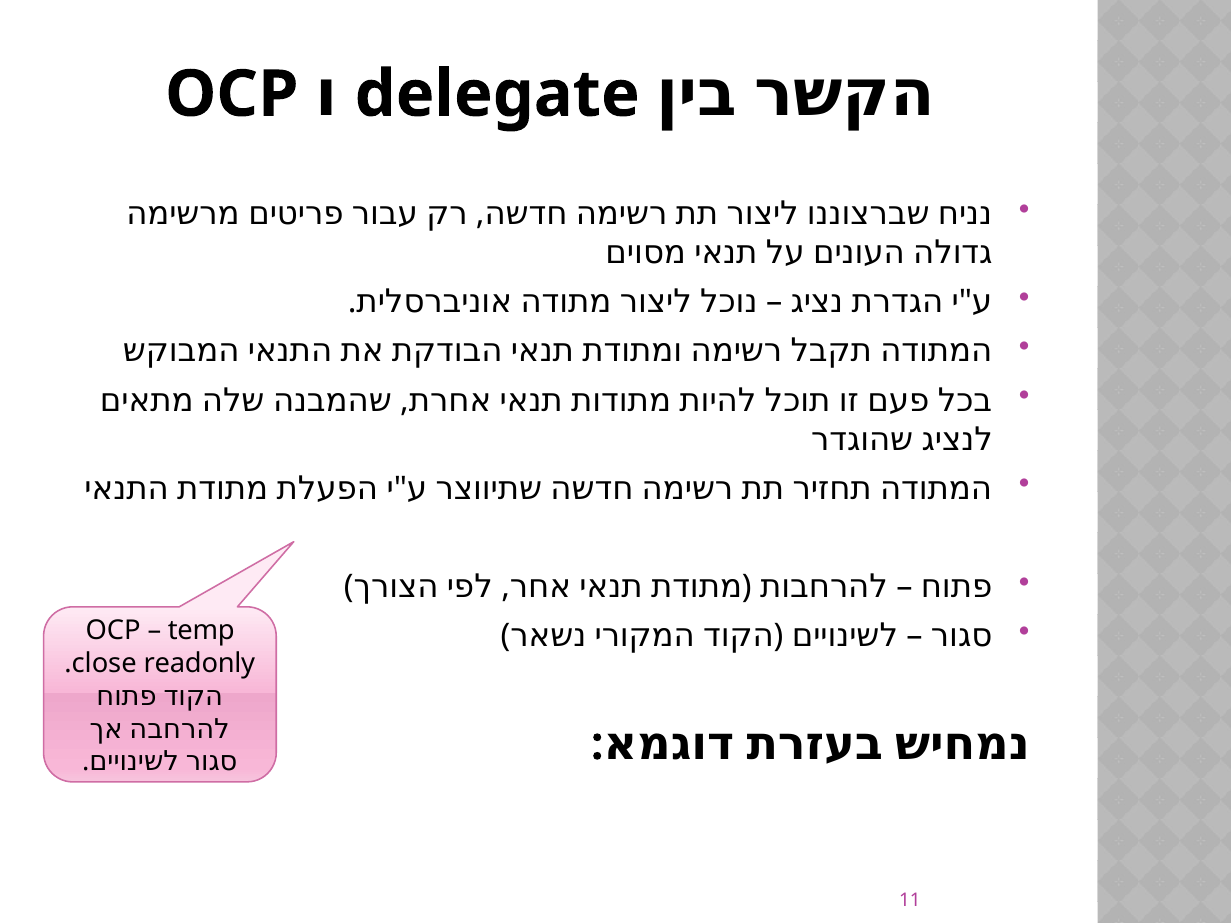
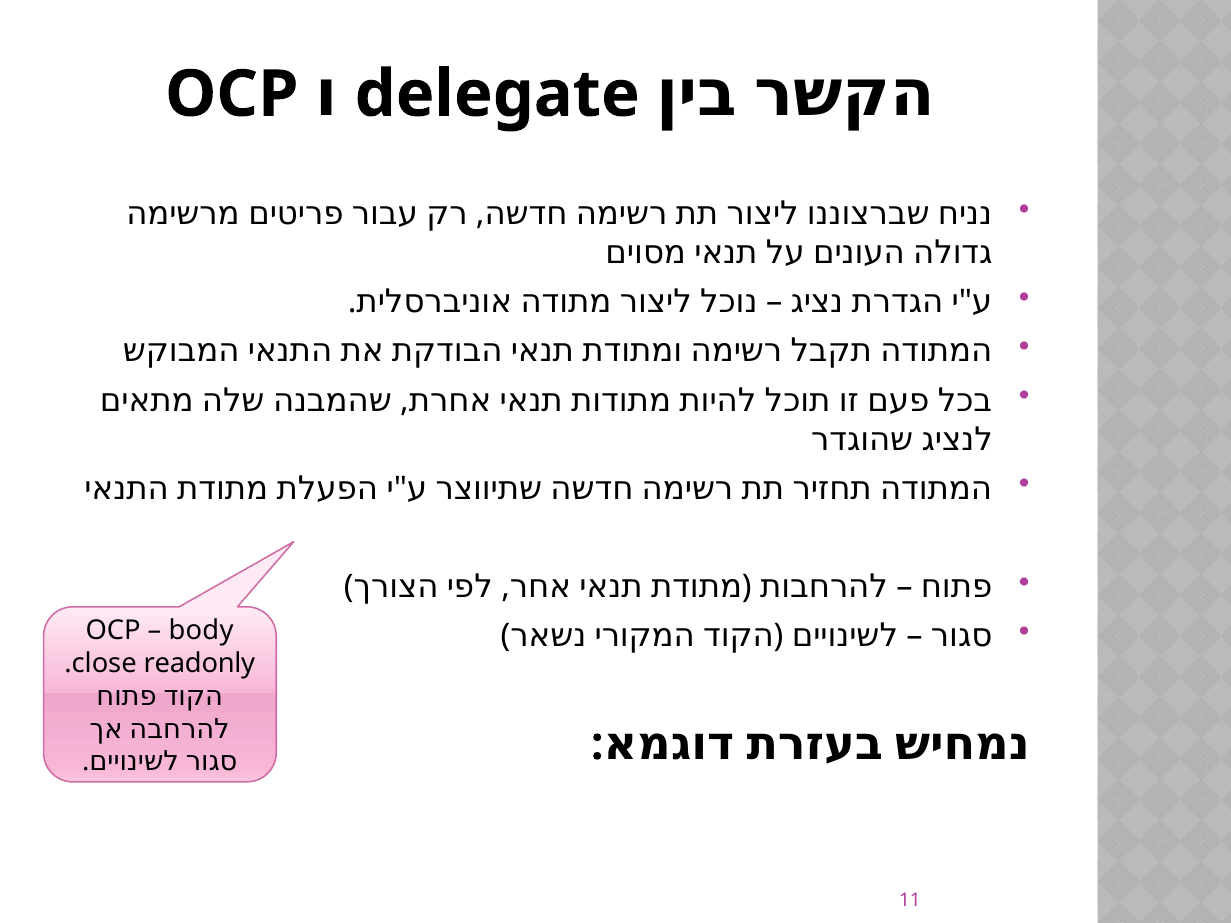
temp: temp -> body (201, 631)
